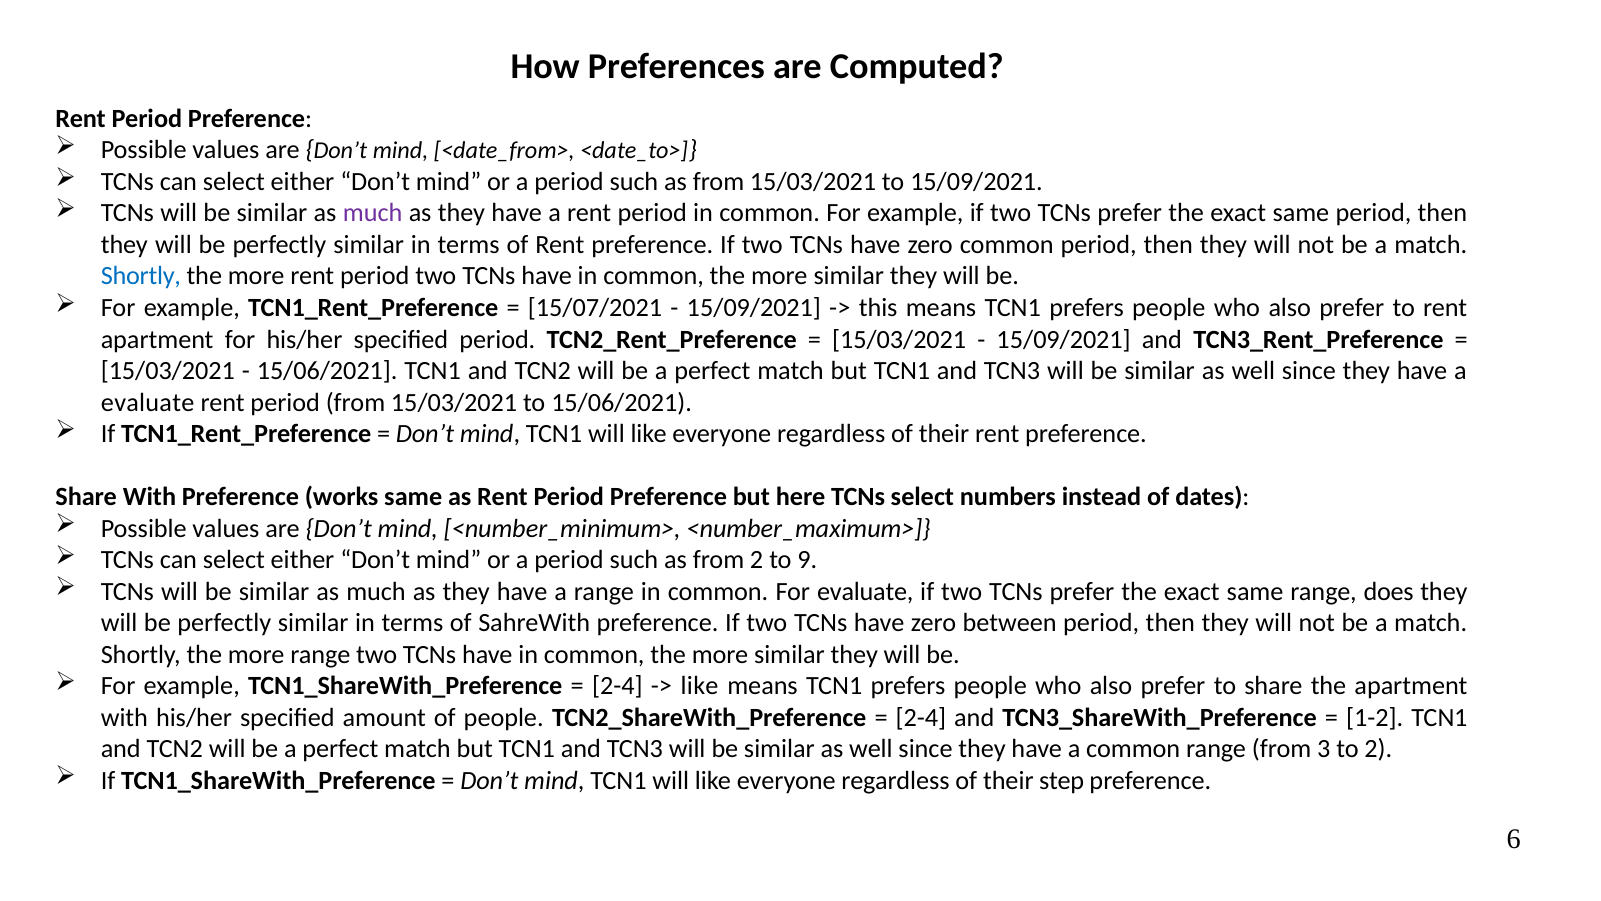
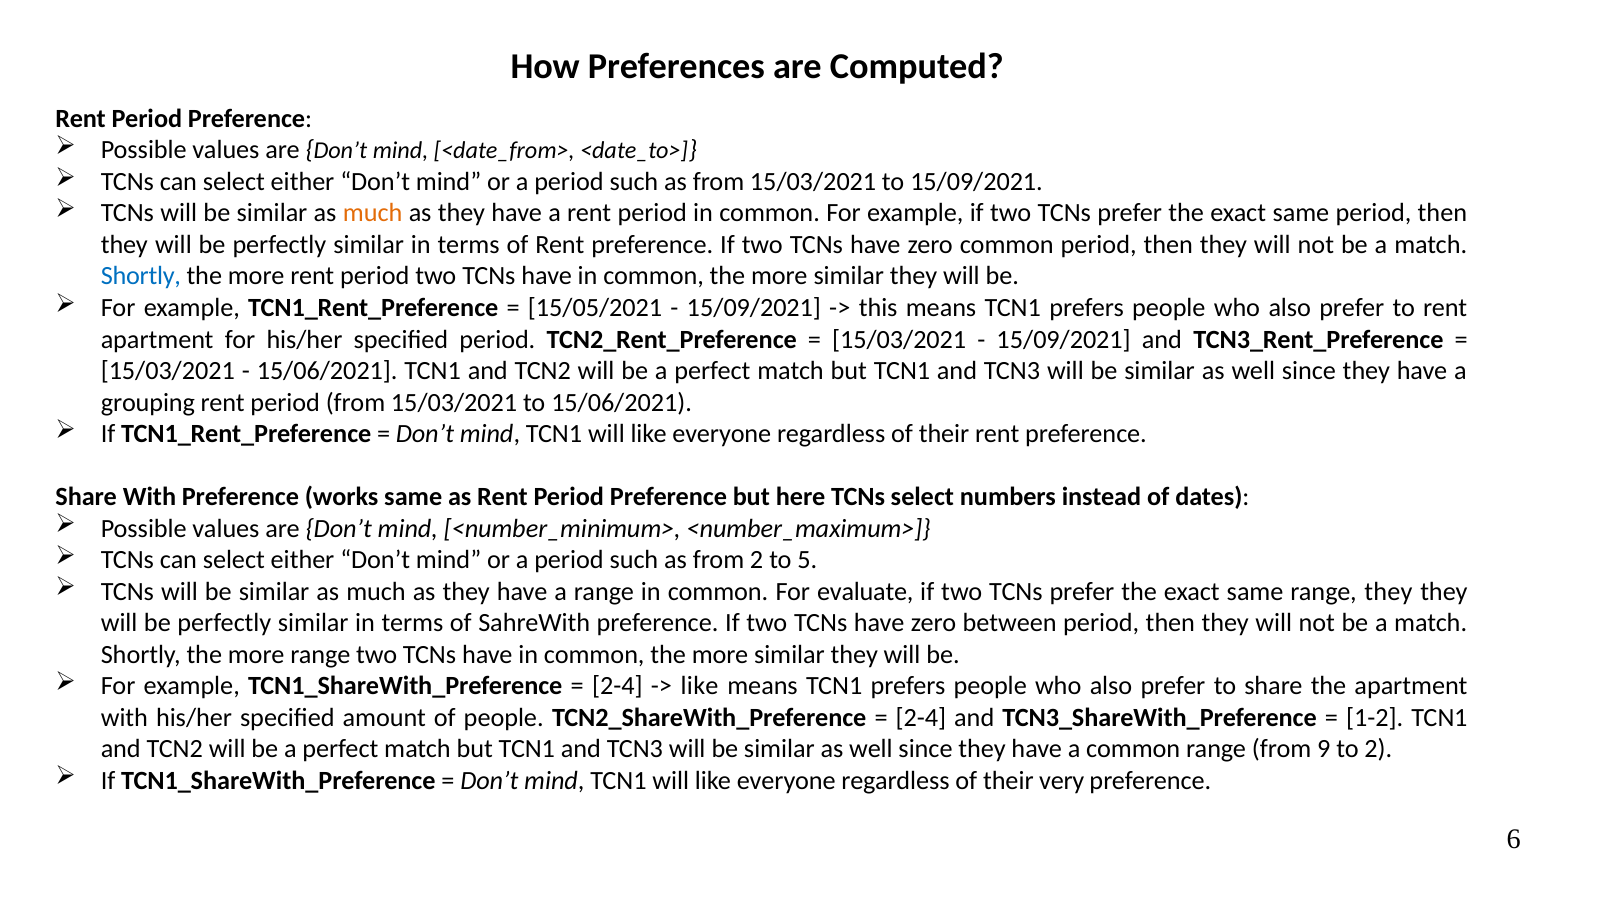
much colour: purple -> orange (373, 213)
15/07/2021: 15/07/2021 -> 15/05/2021 (595, 308)
evaluate: evaluate -> grouping (148, 402)
9: 9 -> 5 (807, 560)
range does: does -> they (1388, 591)
3: 3 -> 9 (1324, 749)
step: step -> very (1062, 780)
